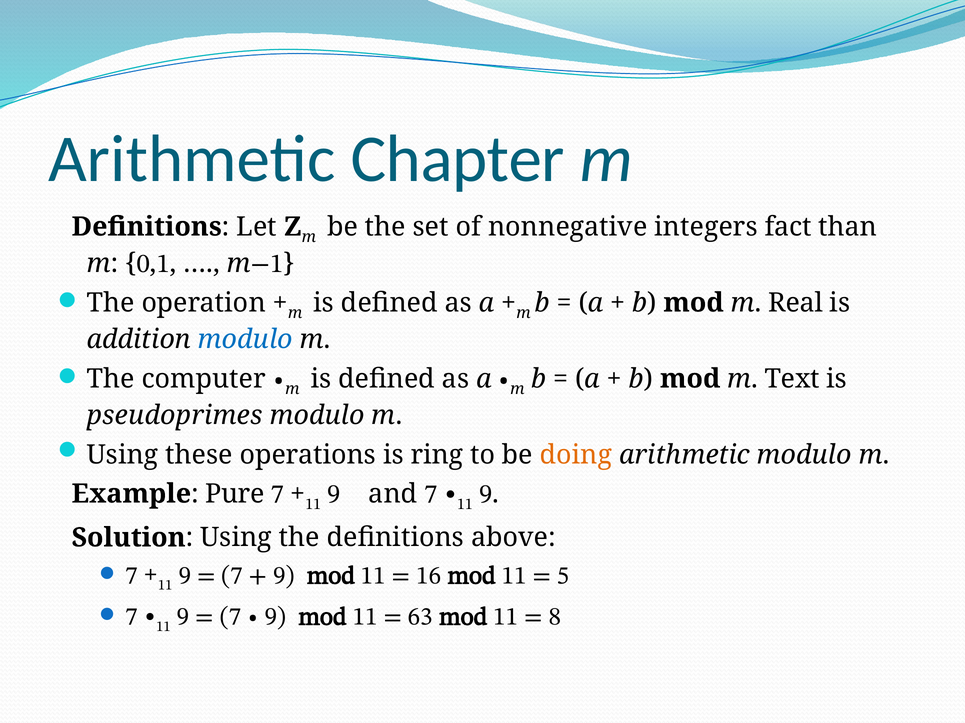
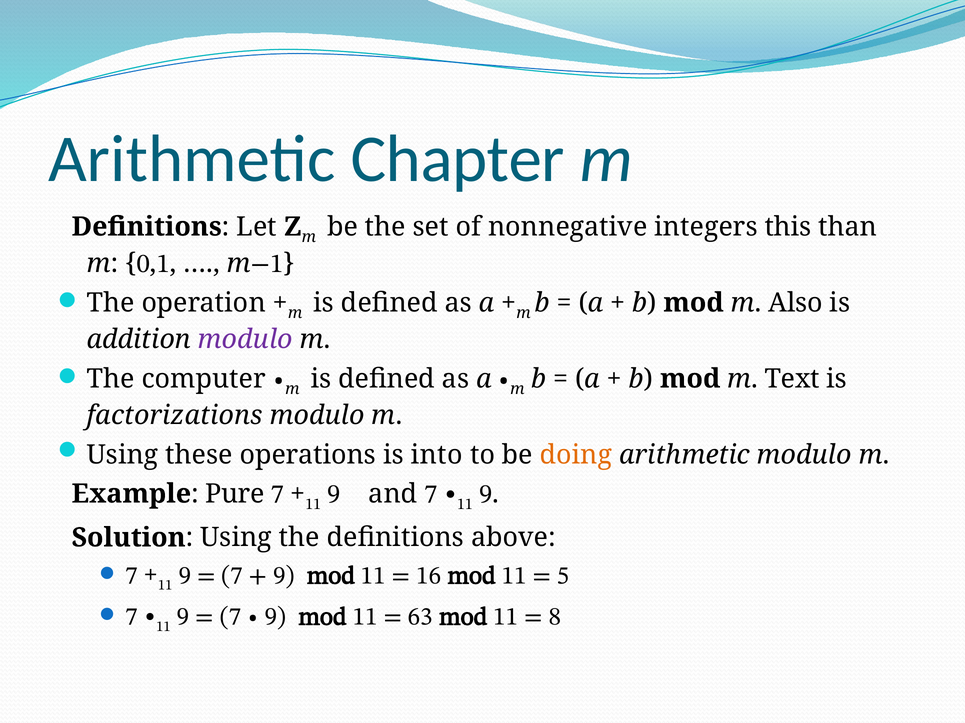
fact: fact -> this (788, 227)
Real: Real -> Also (796, 303)
modulo colour: blue -> purple (245, 340)
pseudoprimes: pseudoprimes -> factorizations (175, 416)
ring: ring -> into (437, 455)
